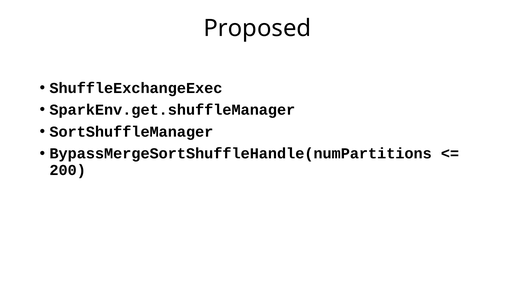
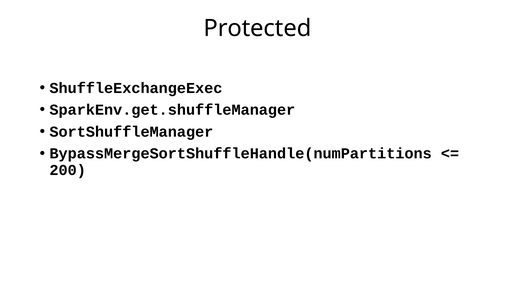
Proposed: Proposed -> Protected (257, 28)
